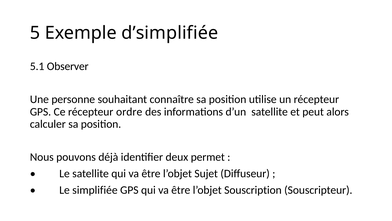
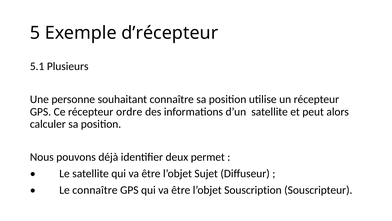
d’simplifiée: d’simplifiée -> d’récepteur (170, 33)
Observer: Observer -> Plusieurs (68, 66)
Le simplifiée: simplifiée -> connaître (95, 190)
